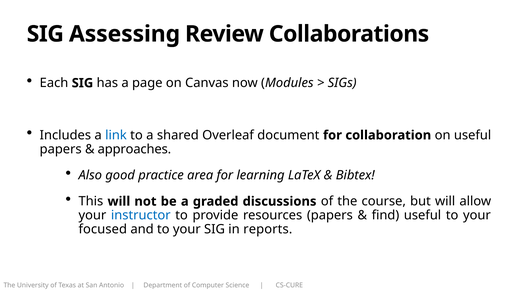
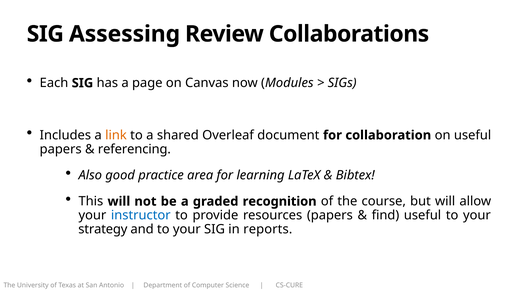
link colour: blue -> orange (116, 135)
approaches: approaches -> referencing (134, 149)
discussions: discussions -> recognition (280, 202)
focused: focused -> strategy (103, 230)
